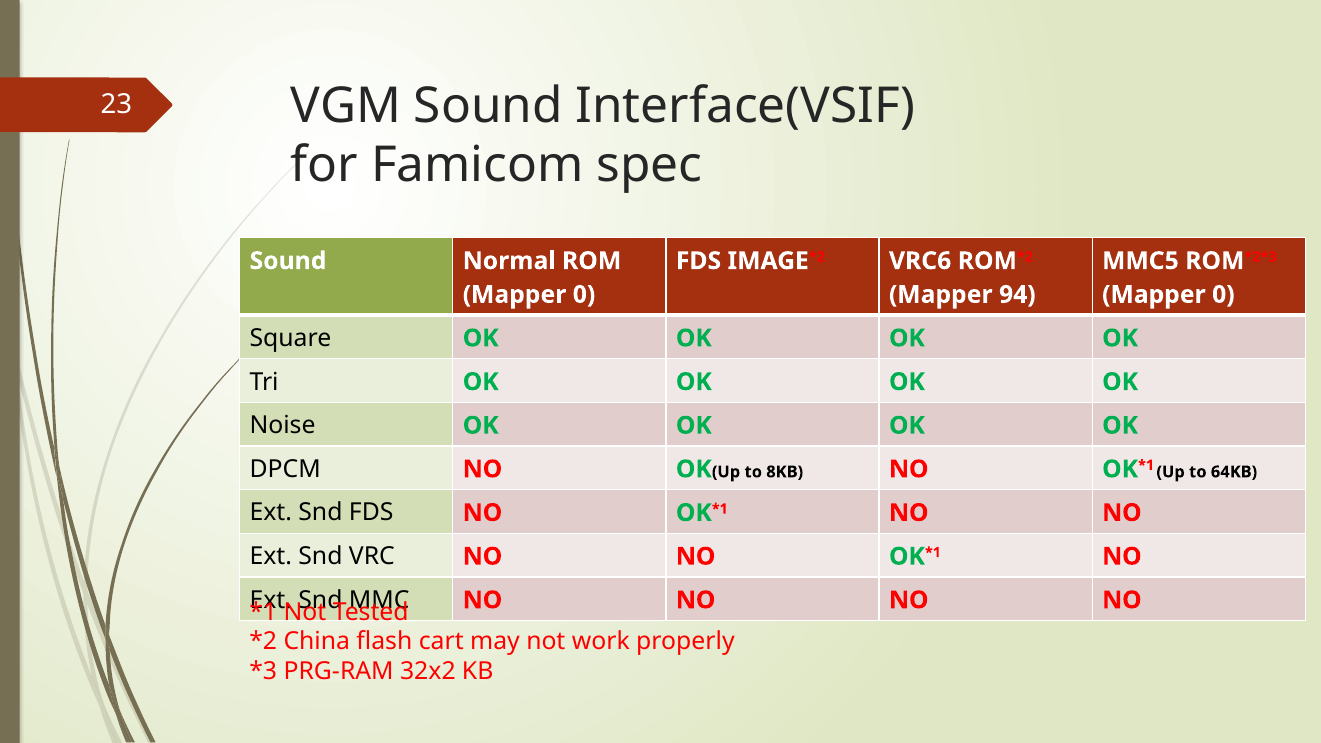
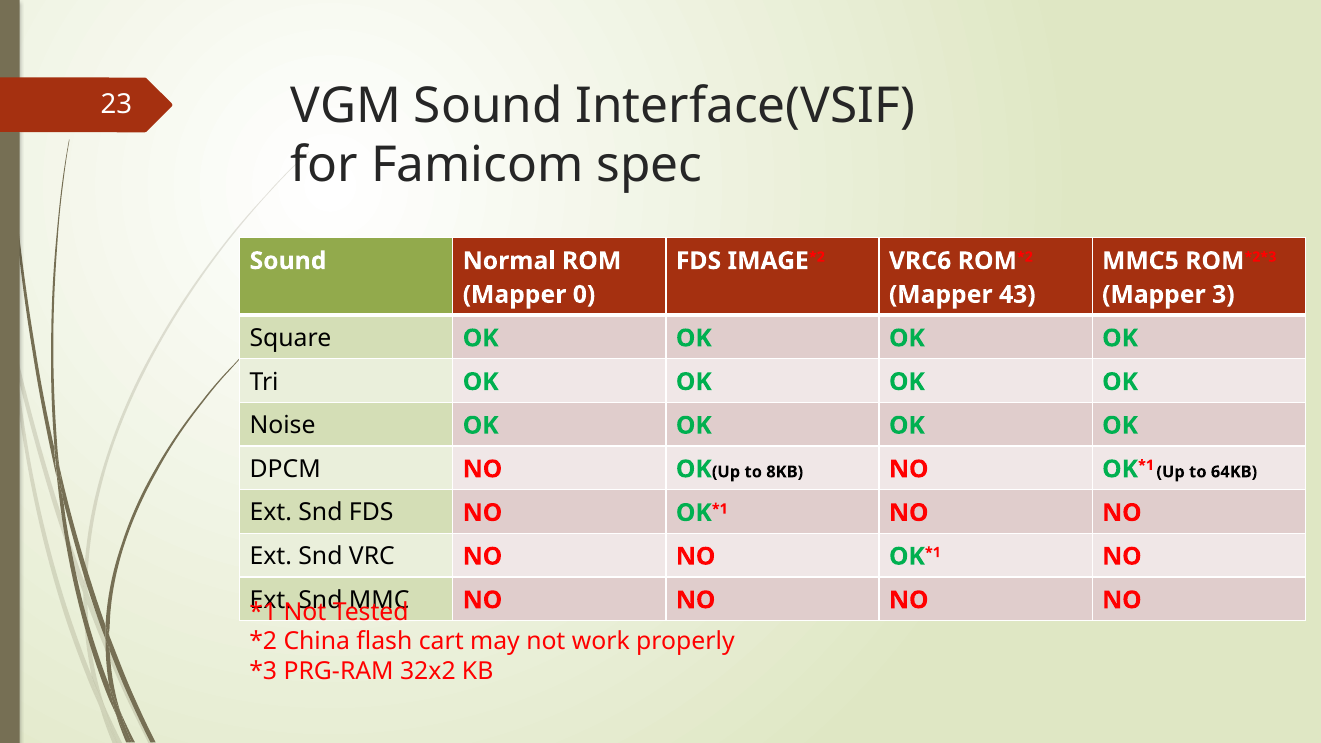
94: 94 -> 43 (1017, 295)
0: 0 -> 3 (1223, 295)
